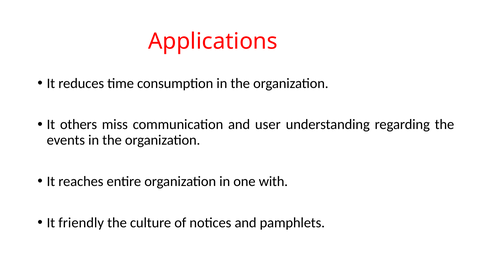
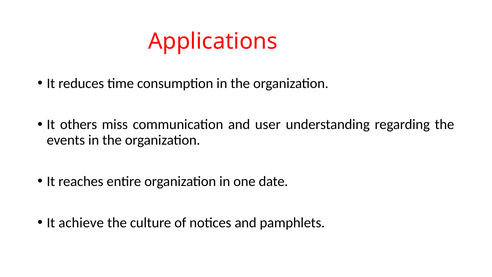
with: with -> date (273, 181)
friendly: friendly -> achieve (81, 222)
